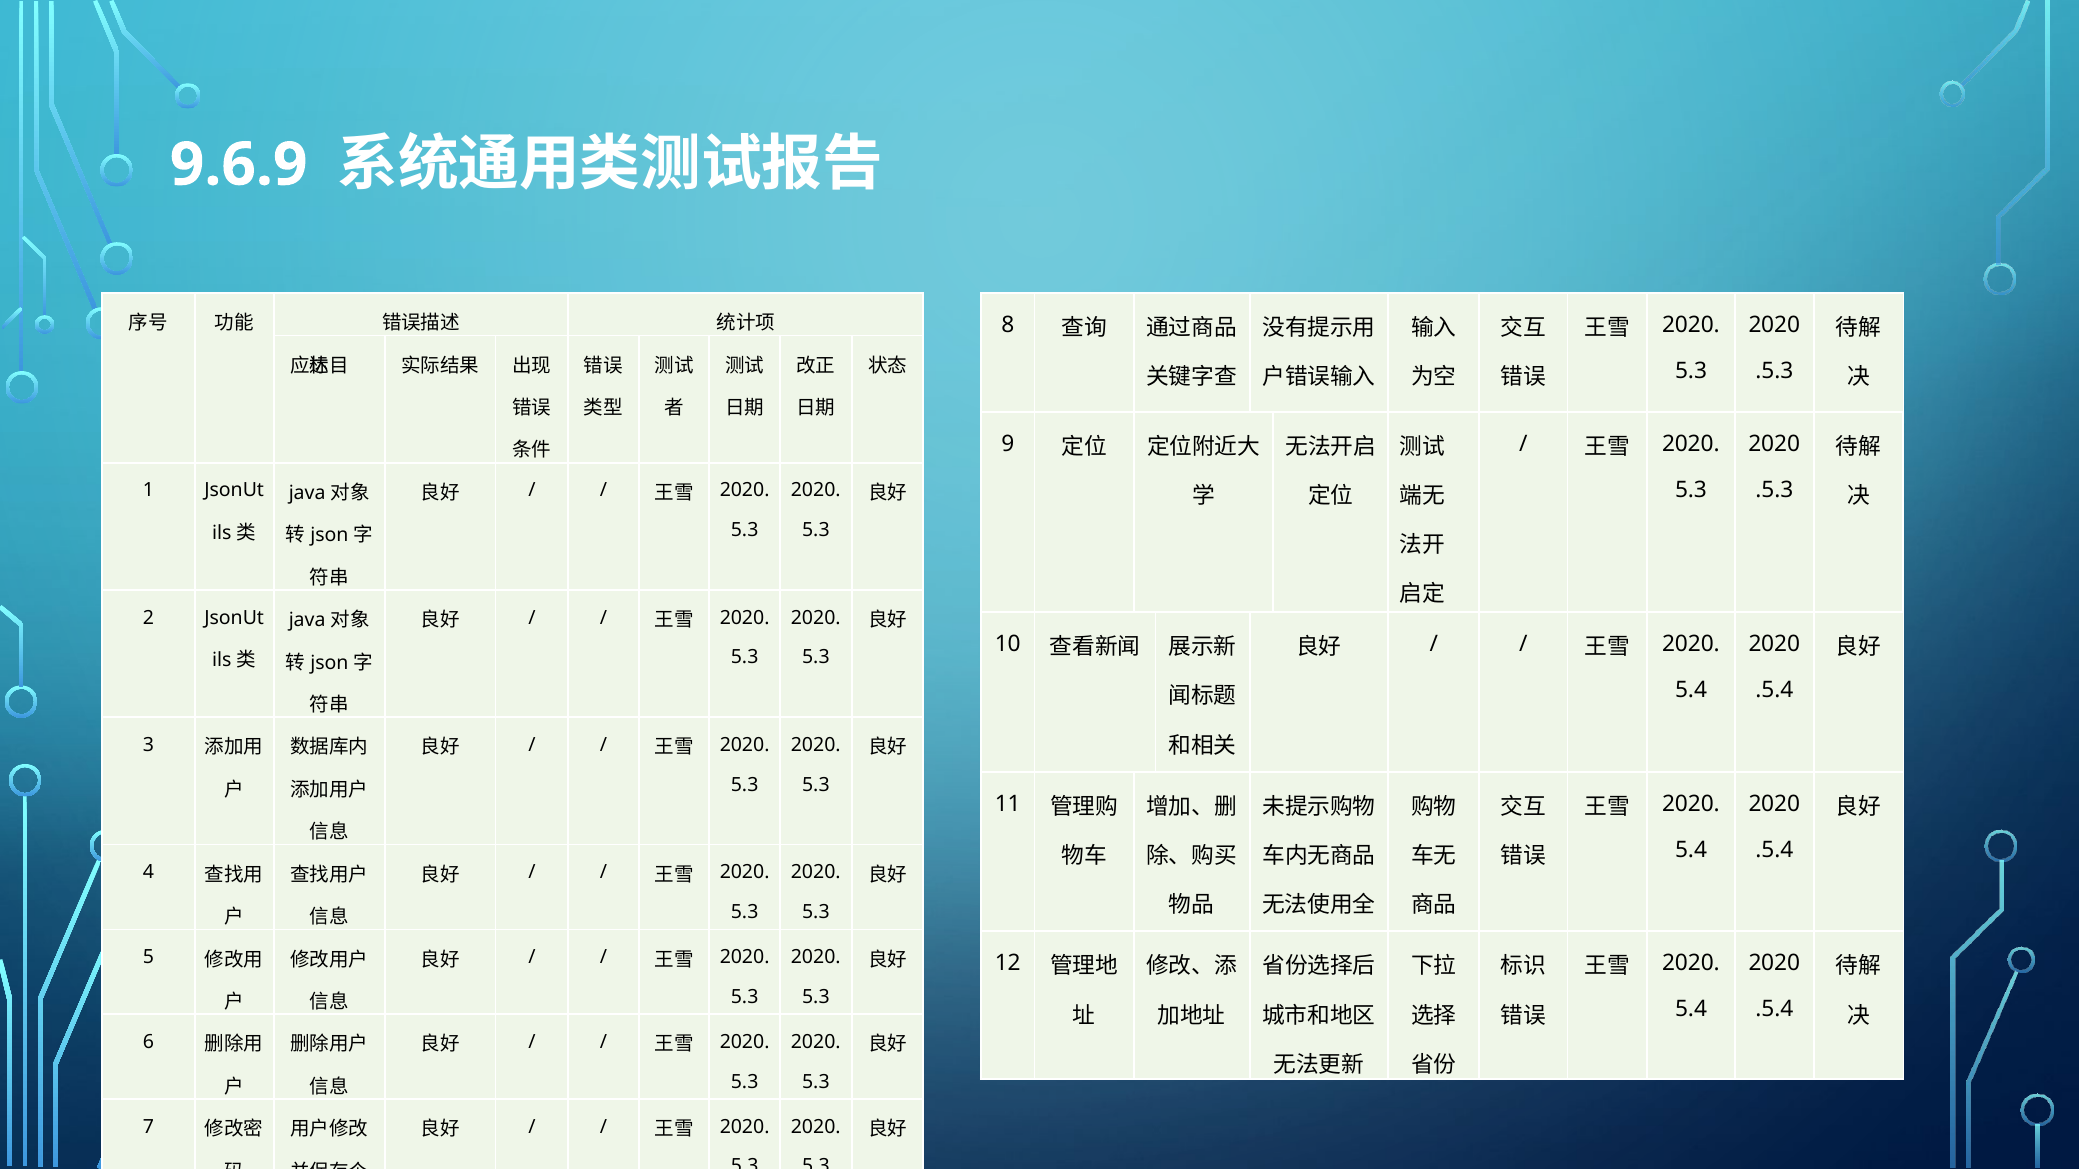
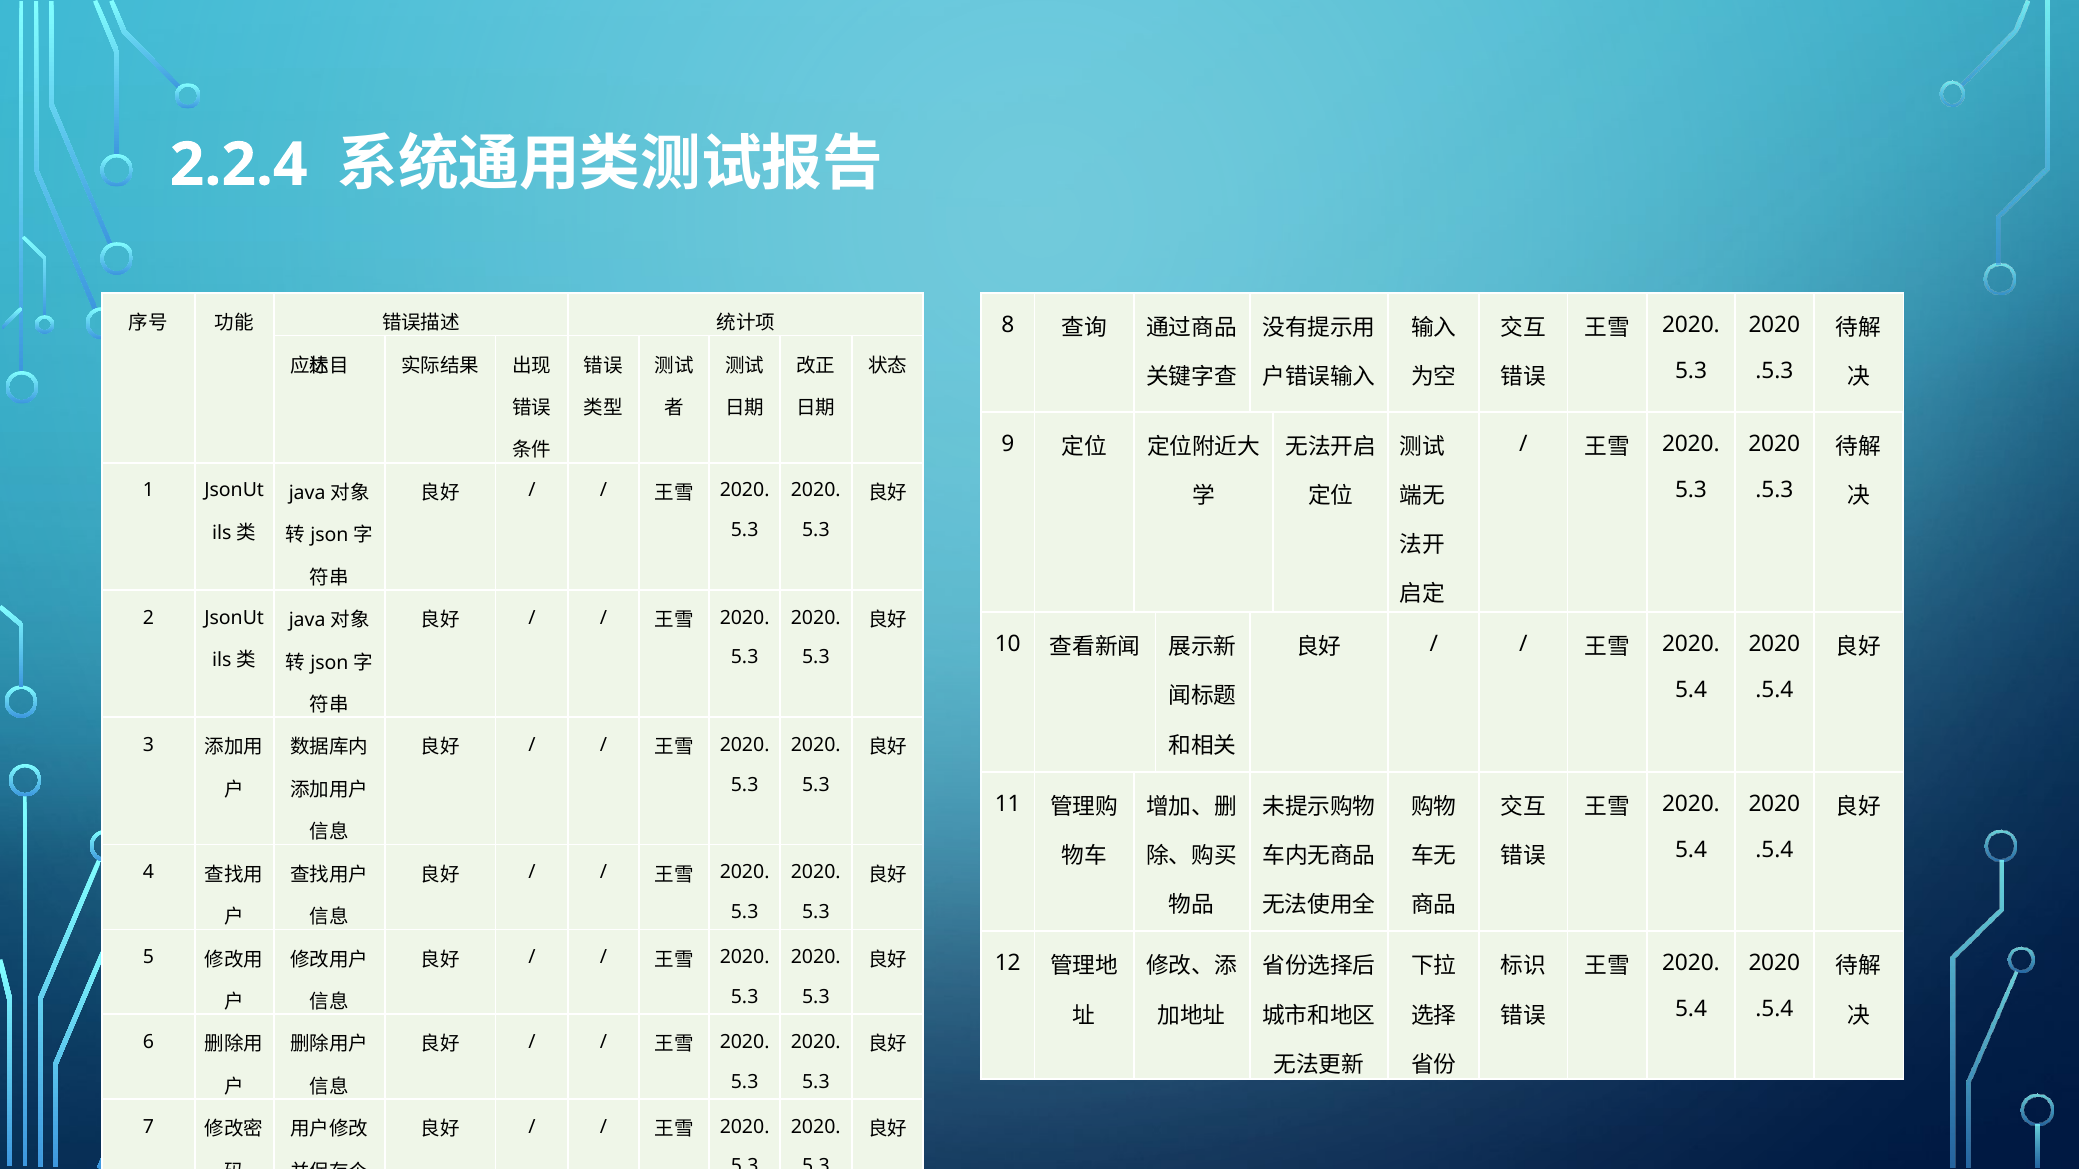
9.6.9: 9.6.9 -> 2.2.4 (239, 165)
